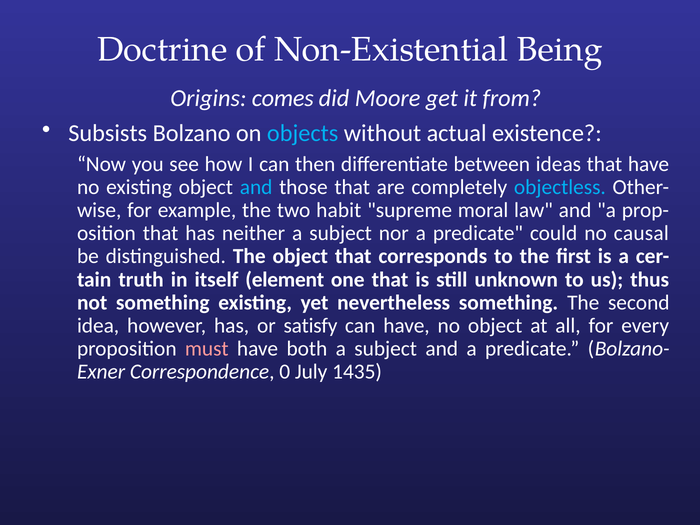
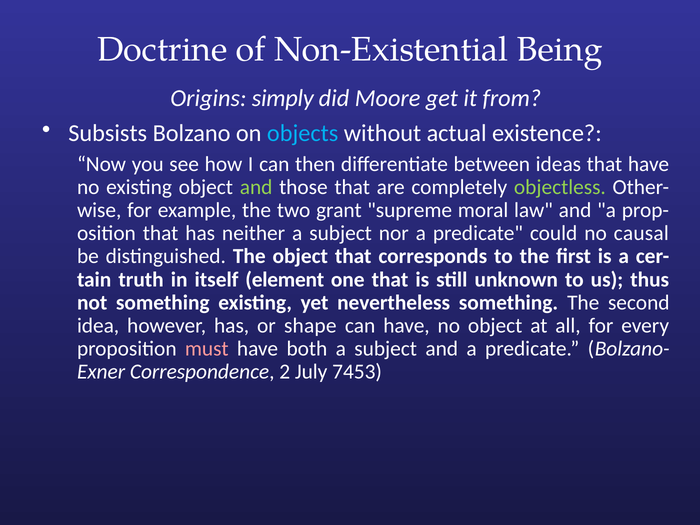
comes: comes -> simply (283, 98)
and colour: light blue -> light green (256, 187)
objectless colour: light blue -> light green (560, 187)
habit: habit -> grant (339, 210)
satisfy: satisfy -> shape (310, 326)
0: 0 -> 2 (285, 372)
1435: 1435 -> 7453 (357, 372)
